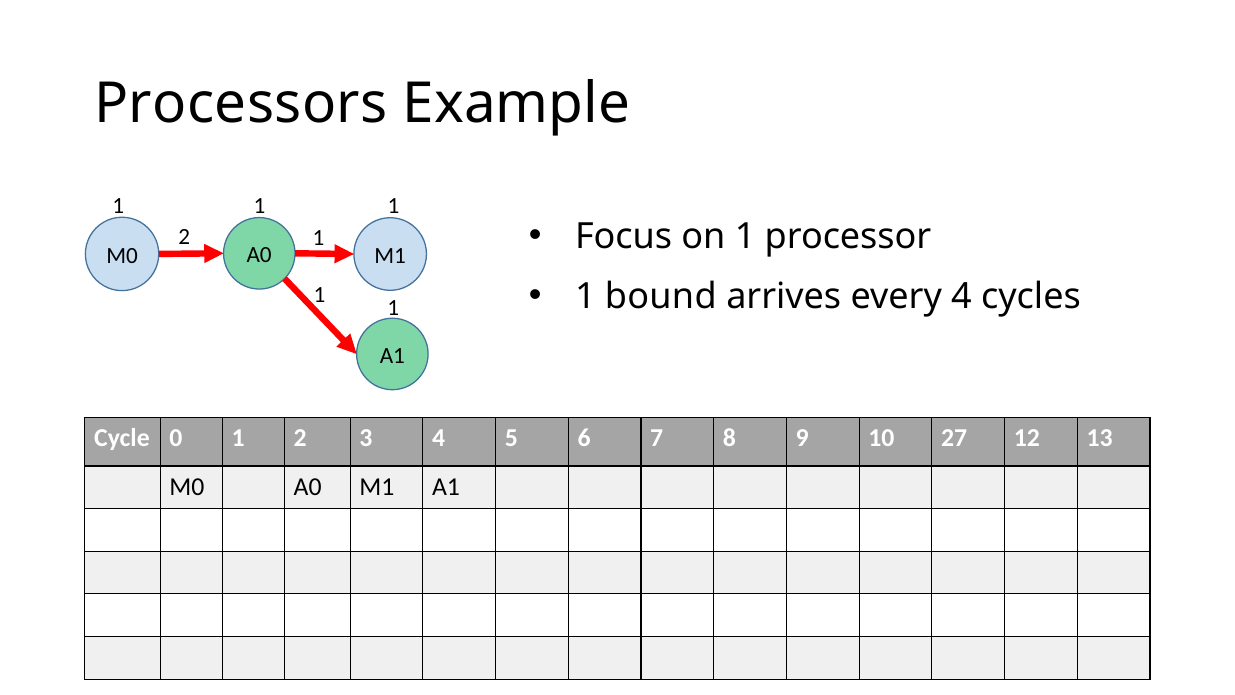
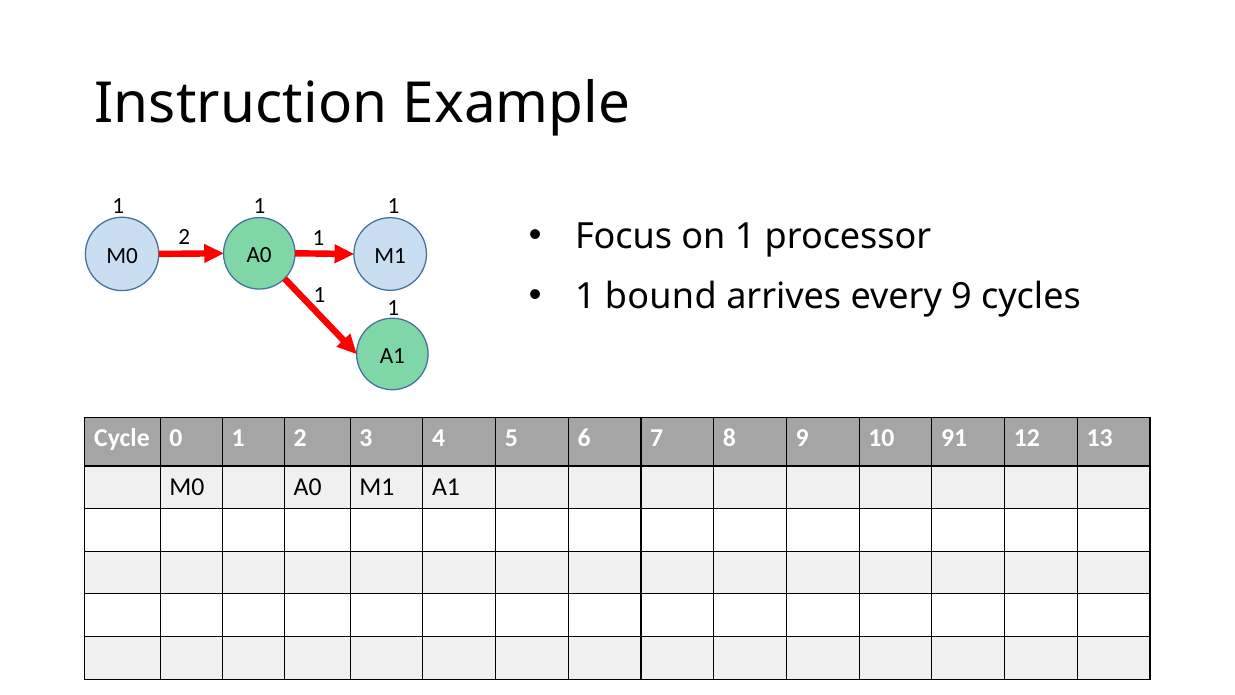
Processors: Processors -> Instruction (241, 104)
every 4: 4 -> 9 (961, 297)
27: 27 -> 91 (954, 438)
